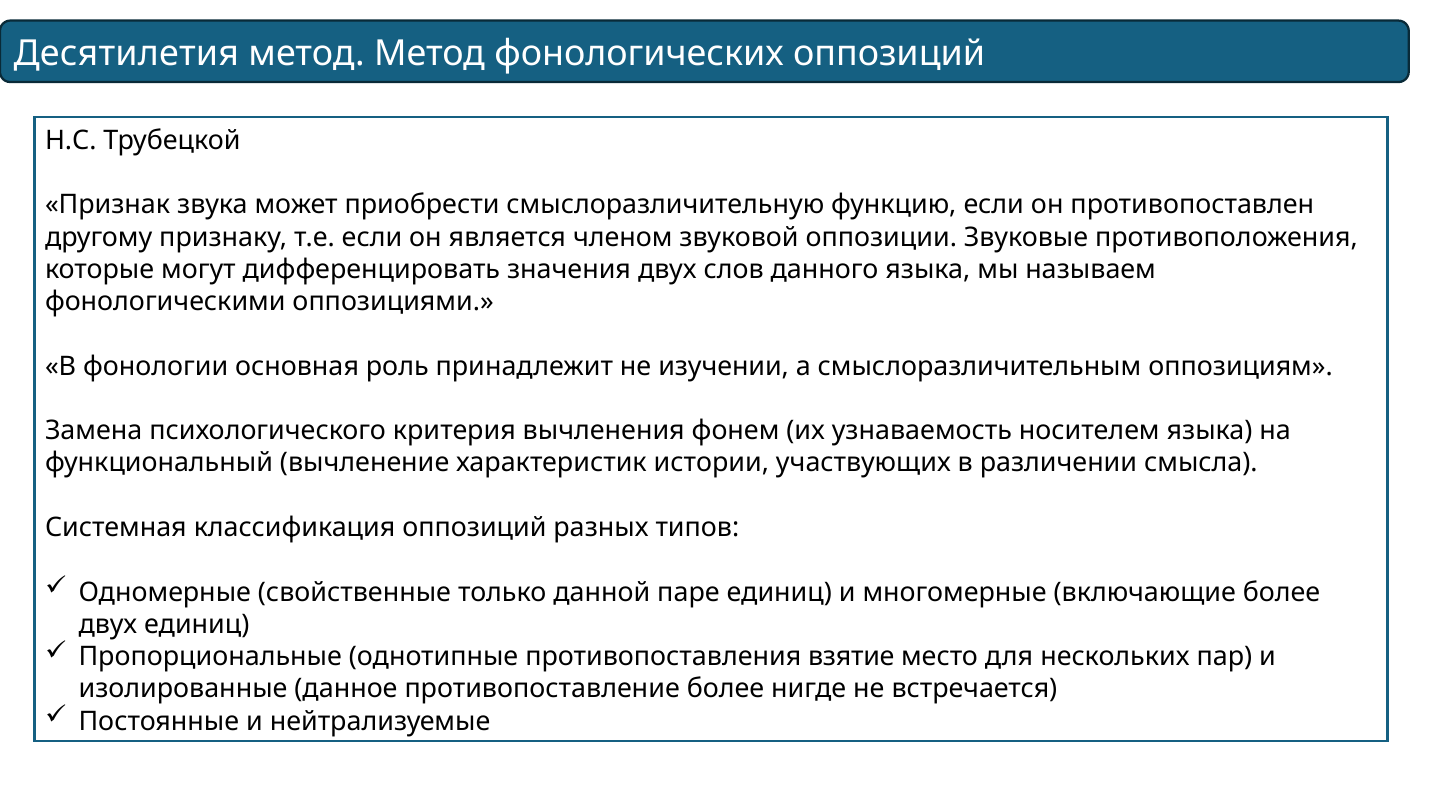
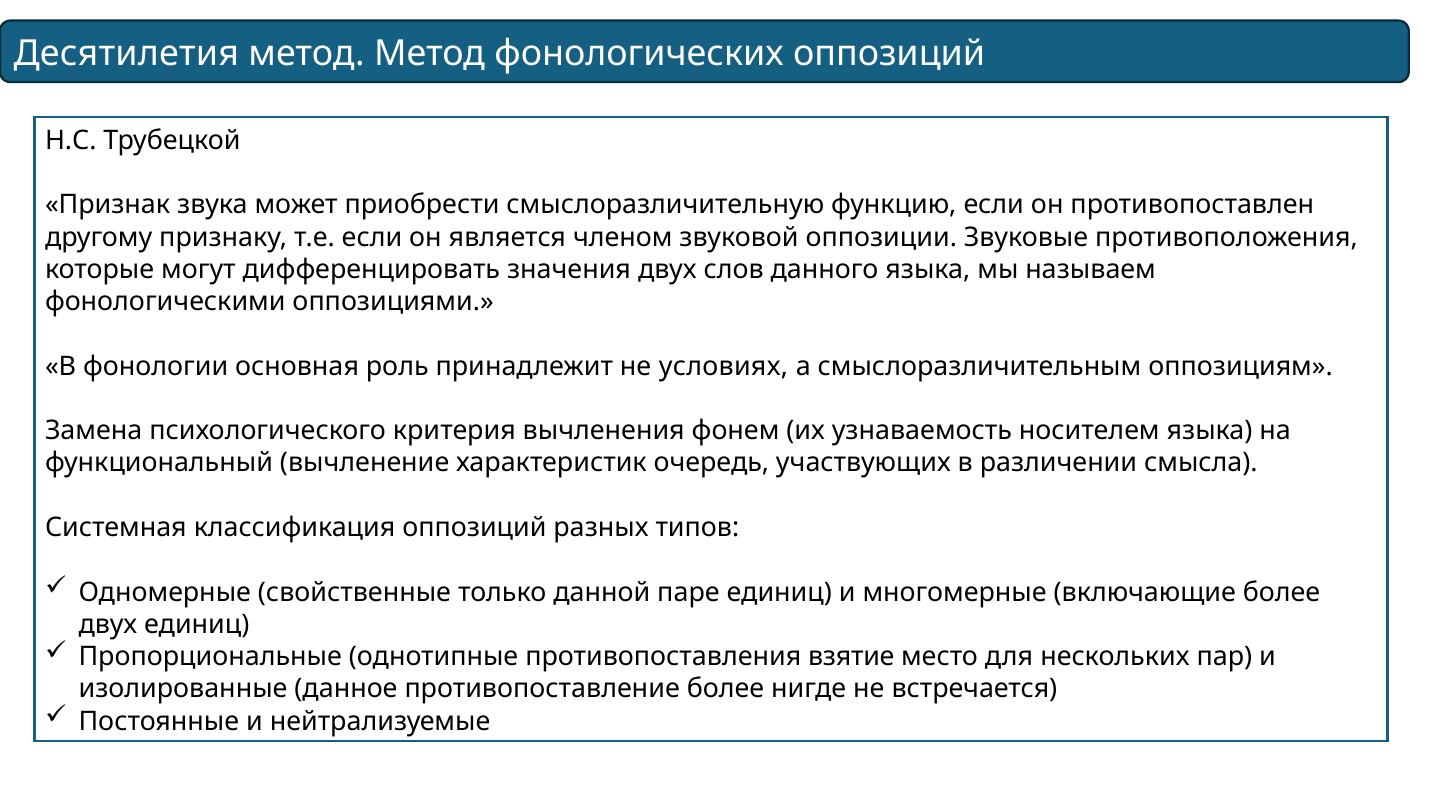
изучении: изучении -> условиях (723, 366)
истории: истории -> очередь (711, 463)
